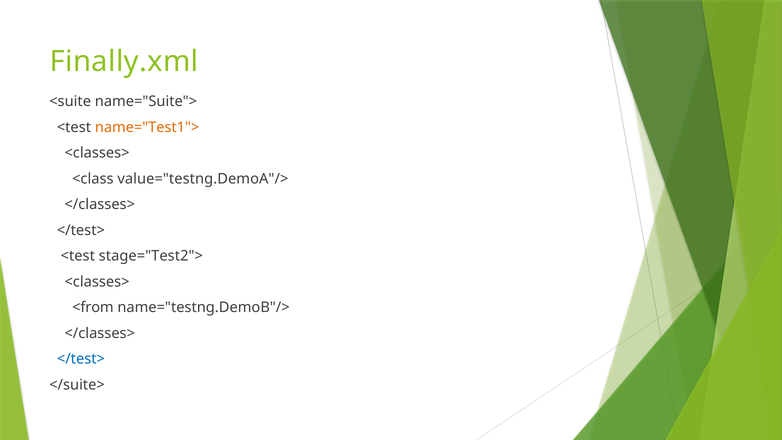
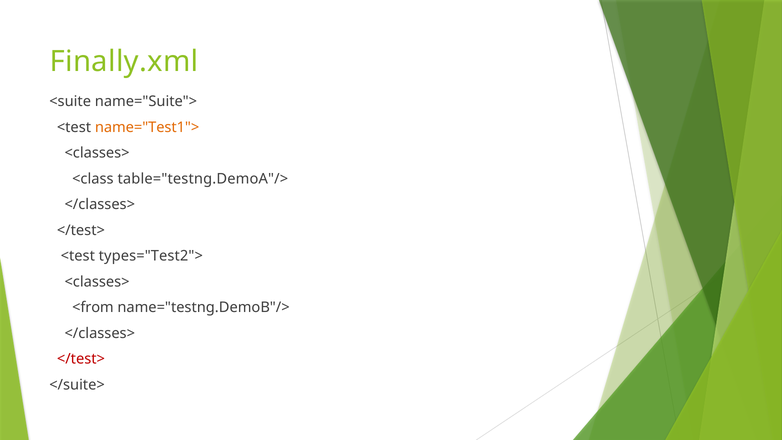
value="testng.DemoA"/>: value="testng.DemoA"/> -> table="testng.DemoA"/> (203, 179)
stage="Test2">: stage="Test2"> -> types="Test2"> (151, 256)
</test> colour: blue -> red (81, 359)
